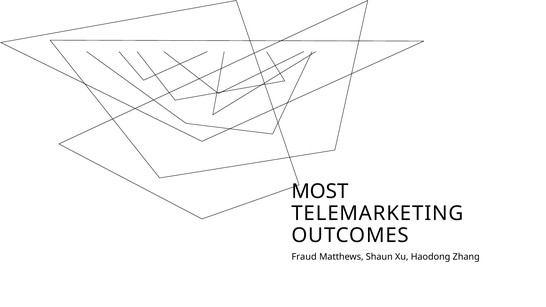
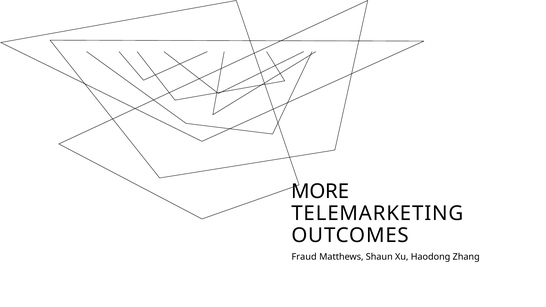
MOST: MOST -> MORE (320, 191)
